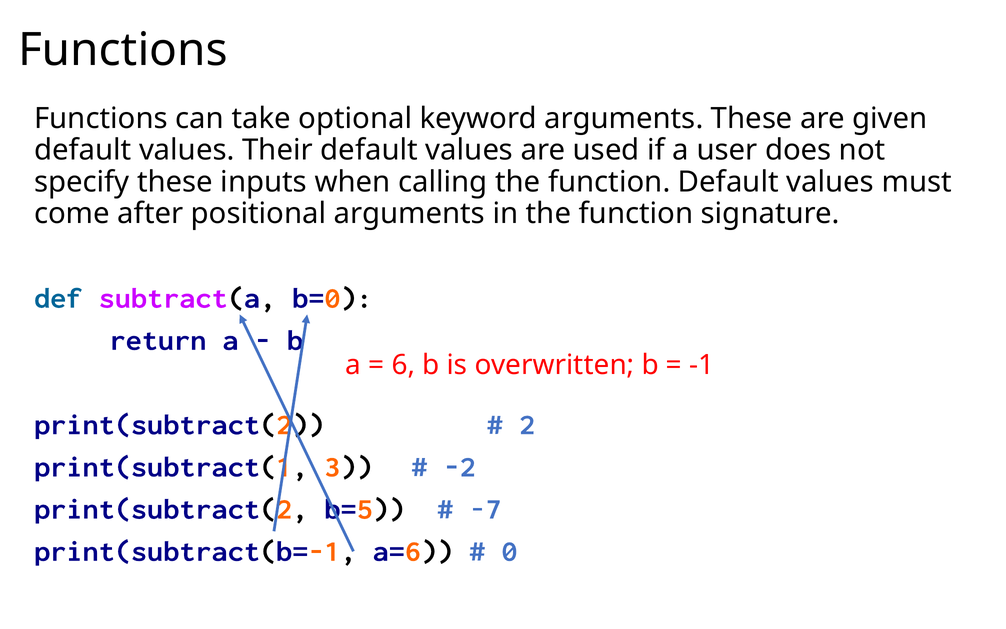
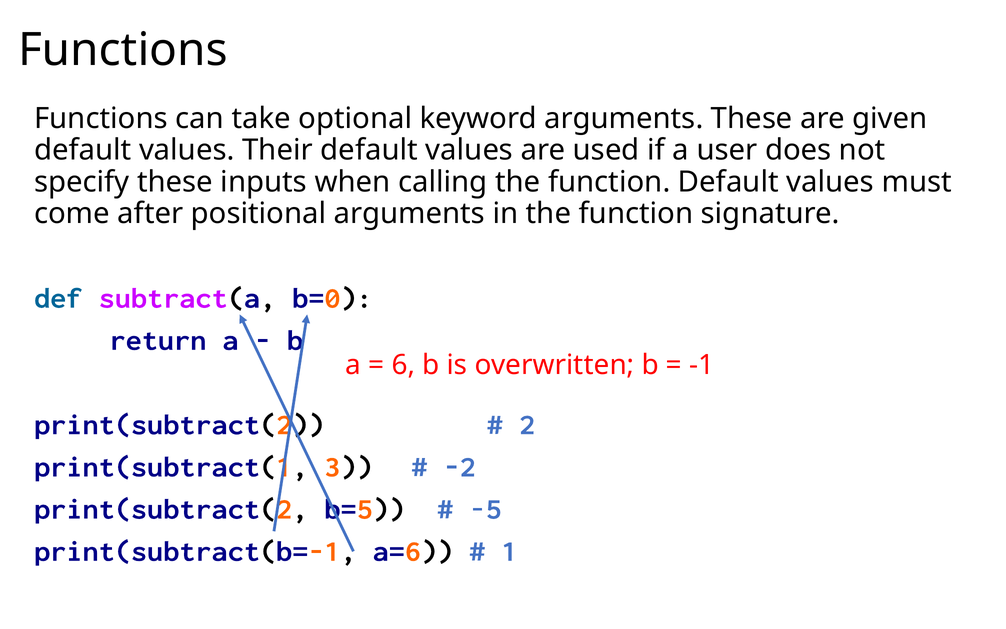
-7: -7 -> -5 (485, 509)
0: 0 -> 1 (509, 551)
